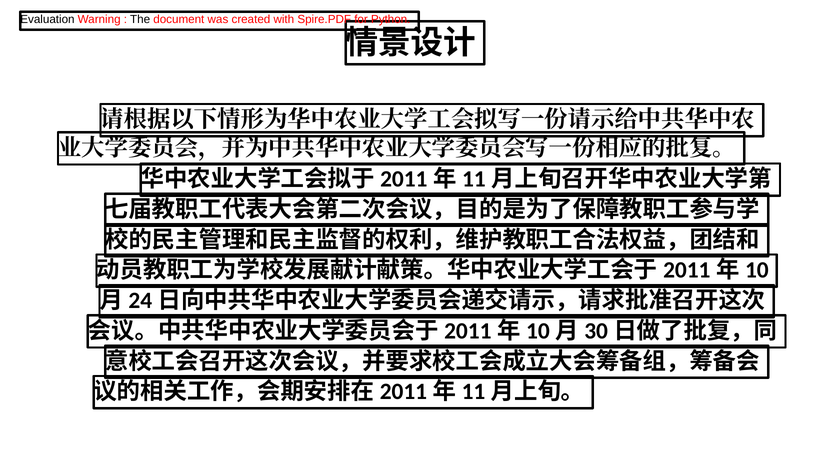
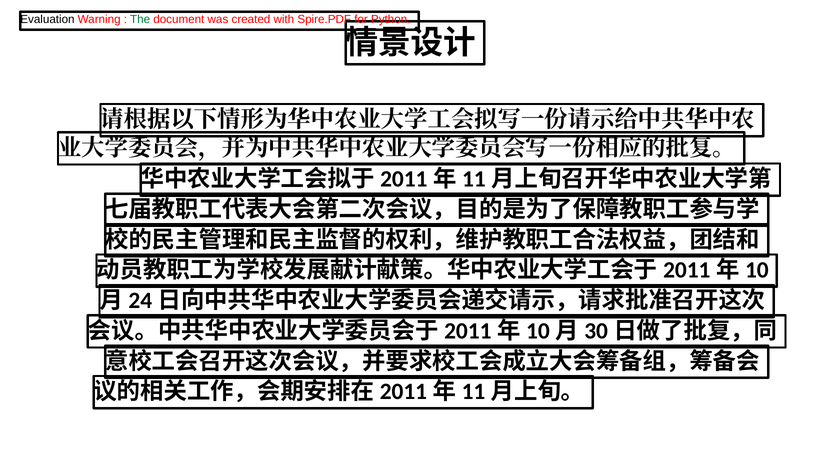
The colour: black -> green (140, 19)
